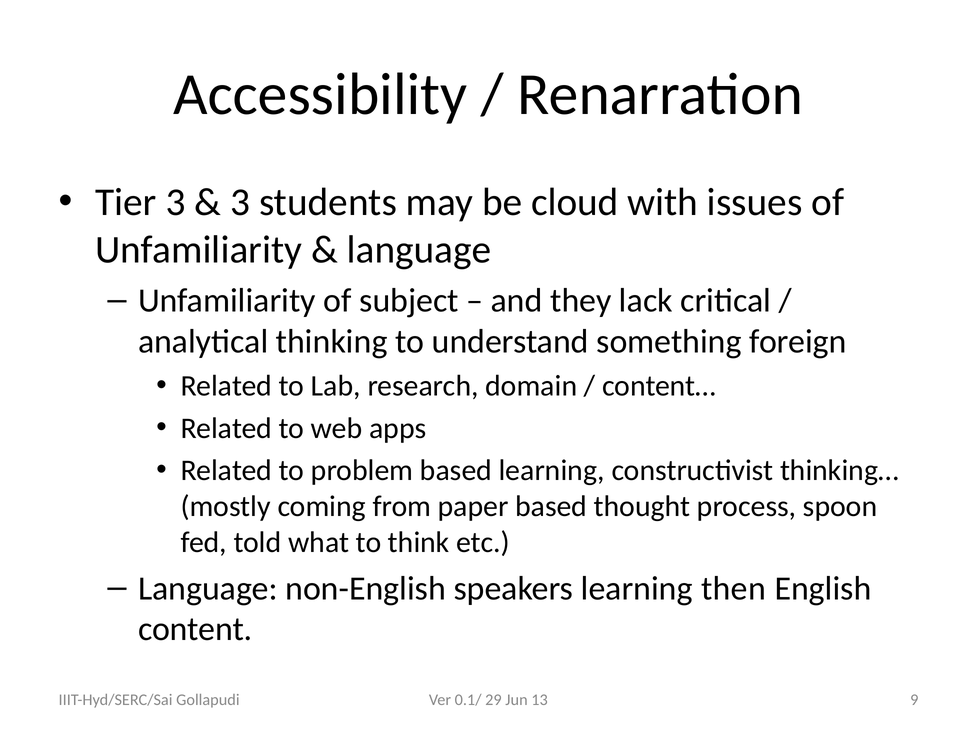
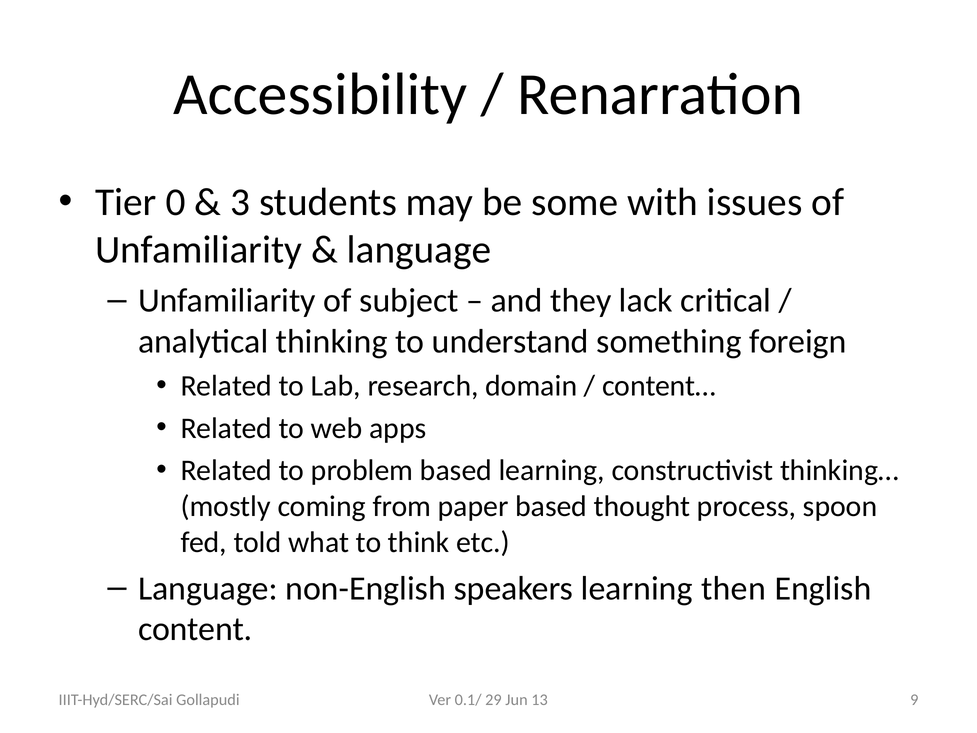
Tier 3: 3 -> 0 (176, 202)
cloud: cloud -> some (575, 202)
